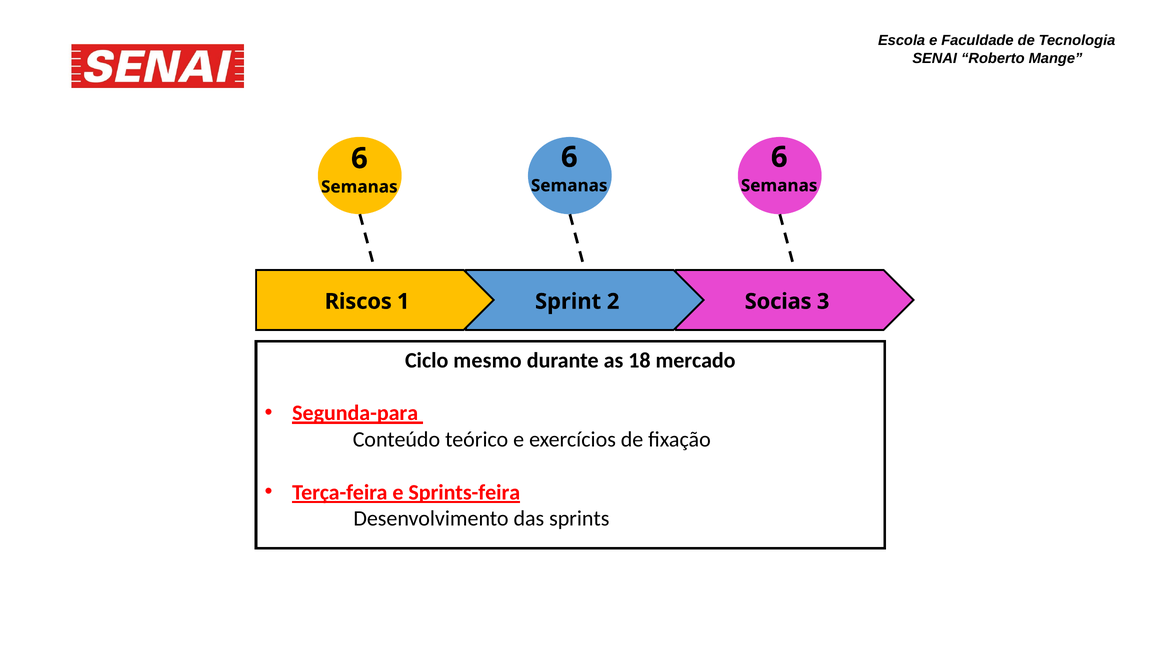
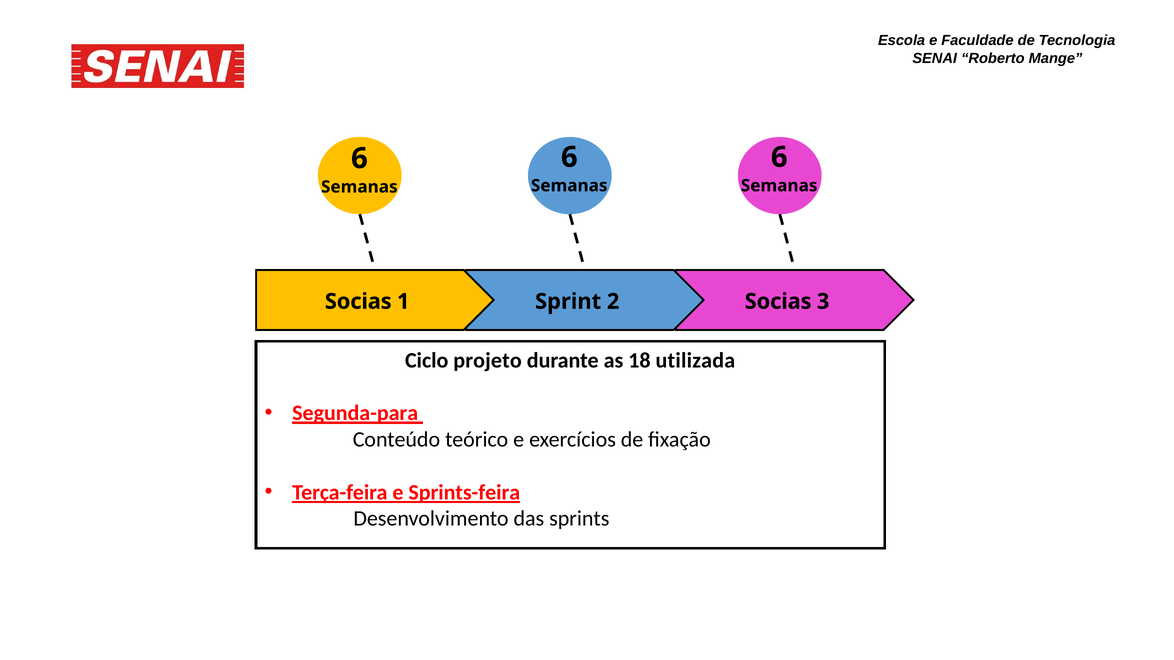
Riscos: Riscos -> Socias (358, 302)
mesmo: mesmo -> projeto (488, 360)
mercado: mercado -> utilizada (695, 360)
